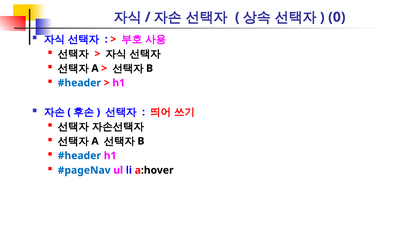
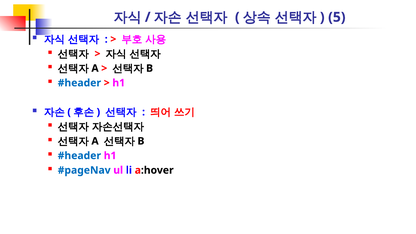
0: 0 -> 5 (337, 17)
